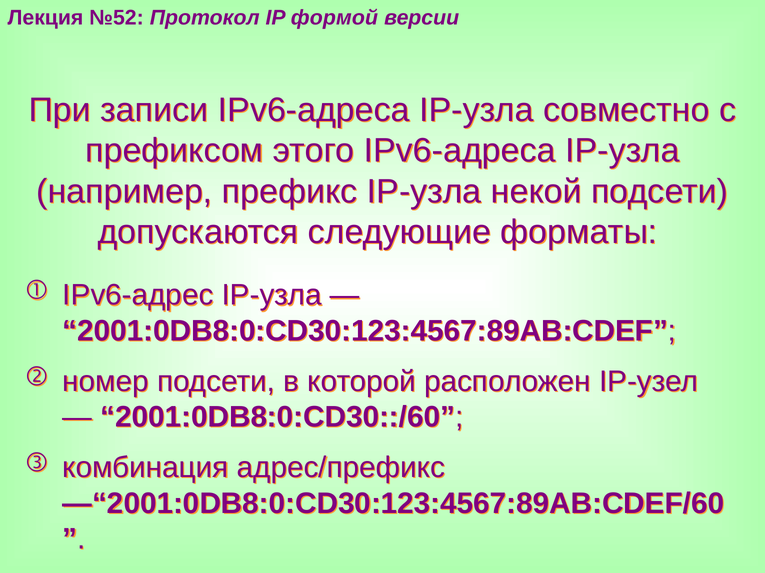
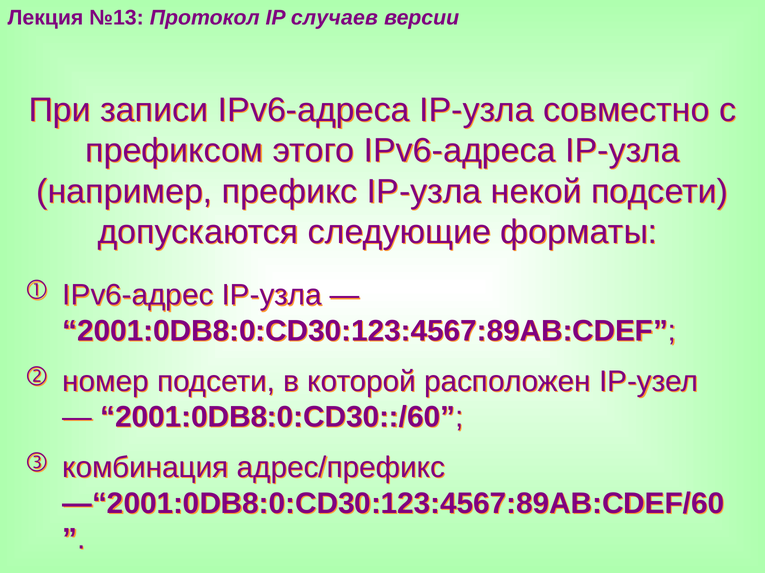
№52: №52 -> №13 (117, 18)
формой: формой -> случаев (334, 18)
